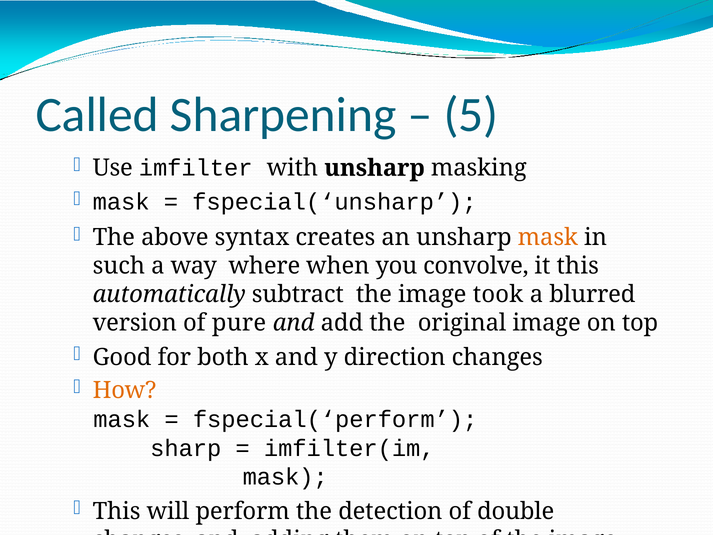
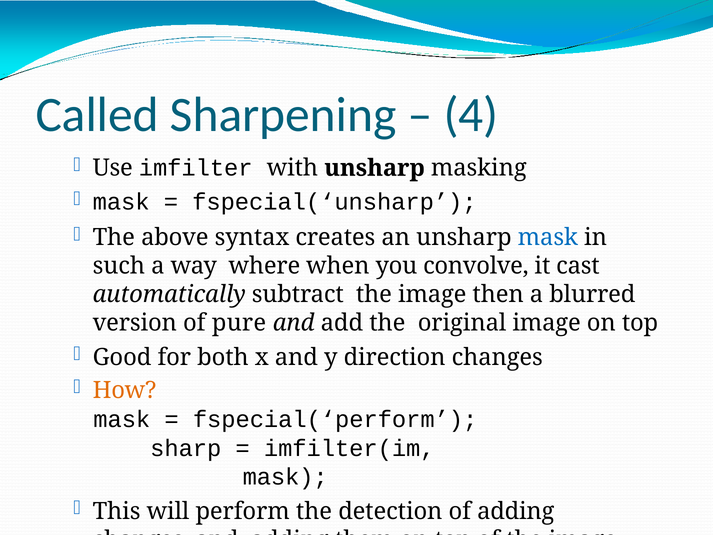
5: 5 -> 4 (471, 115)
mask colour: orange -> blue (548, 237)
it this: this -> cast (578, 266)
took: took -> then (498, 294)
of double: double -> adding (516, 511)
